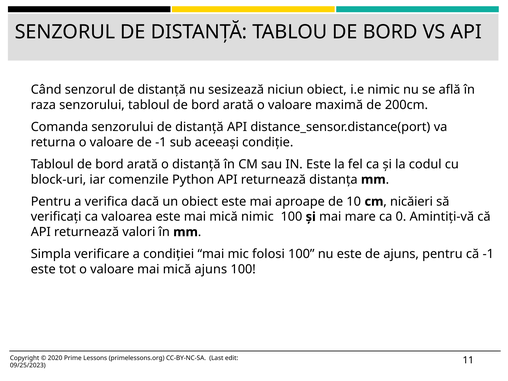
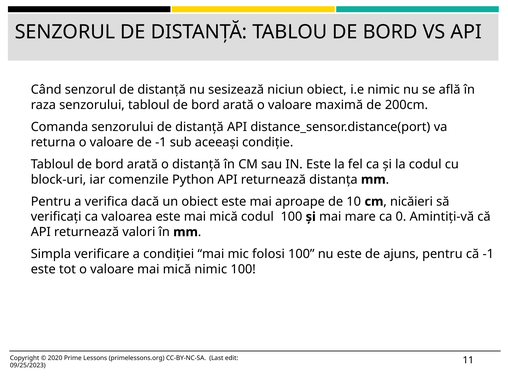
mică nimic: nimic -> codul (257, 217)
mică ajuns: ajuns -> nimic (211, 269)
